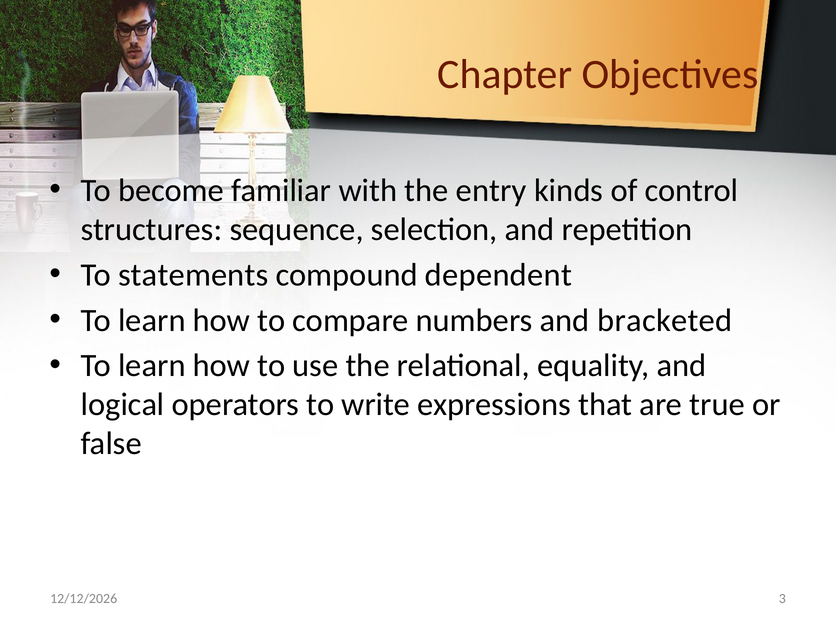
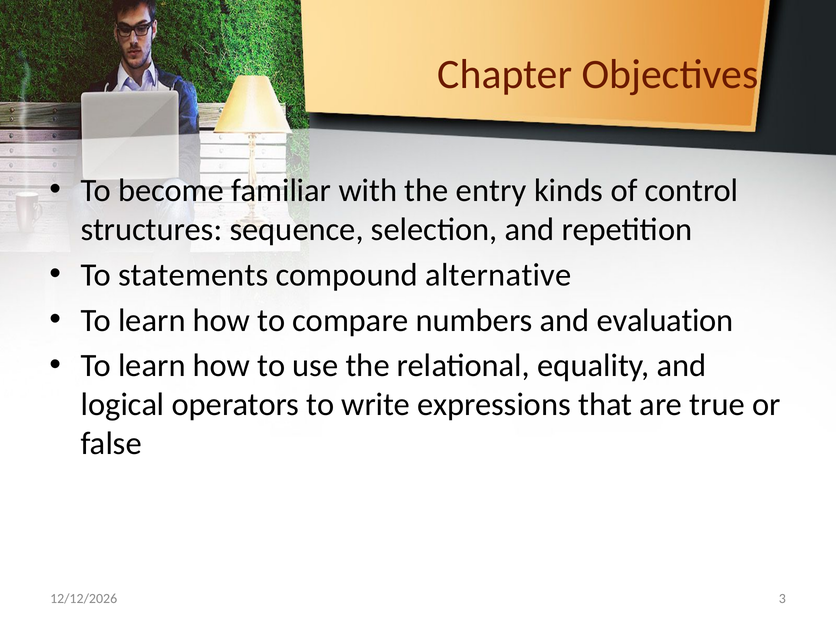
dependent: dependent -> alternative (498, 275)
bracketed: bracketed -> evaluation (665, 320)
